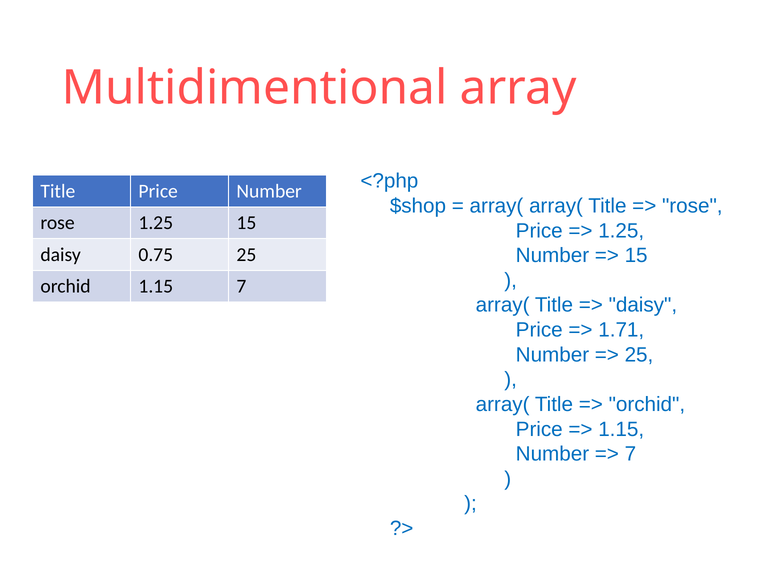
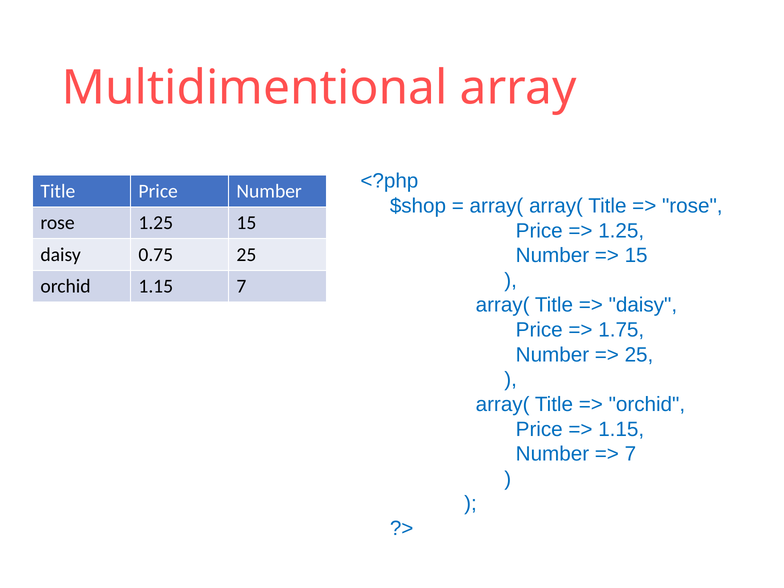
1.71: 1.71 -> 1.75 (621, 330)
